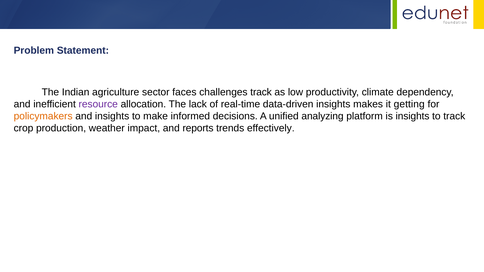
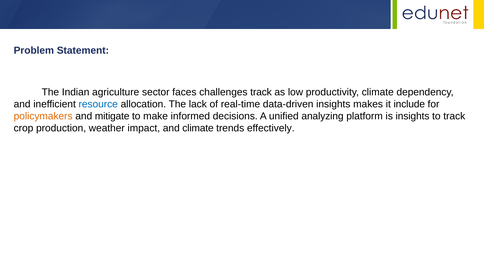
resource colour: purple -> blue (98, 104)
getting: getting -> include (409, 104)
and insights: insights -> mitigate (112, 116)
and reports: reports -> climate (198, 128)
